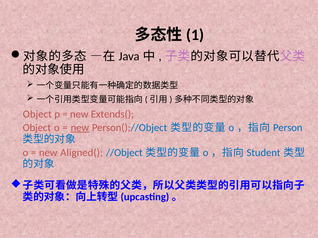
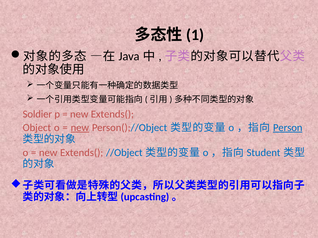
Object: Object -> Soldier (37, 114)
Person underline: none -> present (288, 128)
Aligned(: Aligned( -> Extends( (82, 153)
